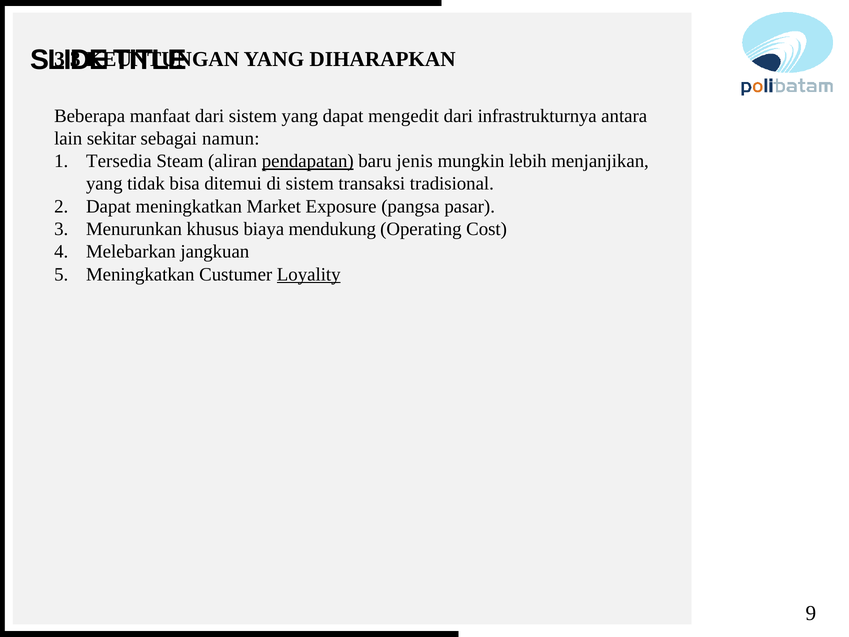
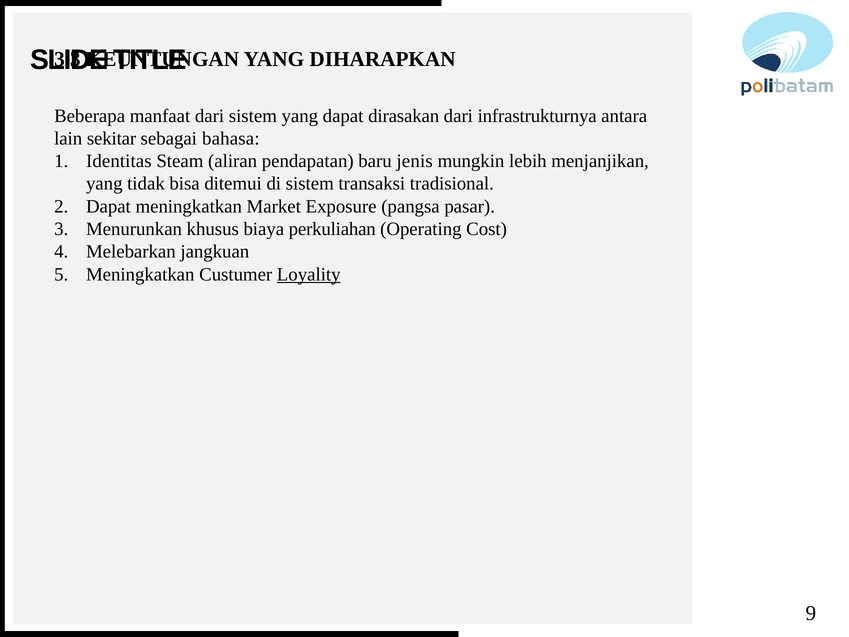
mengedit: mengedit -> dirasakan (404, 116)
namun: namun -> bahasa (231, 138)
Tersedia: Tersedia -> Identitas (119, 161)
pendapatan underline: present -> none (308, 161)
mendukung: mendukung -> perkuliahan (332, 229)
